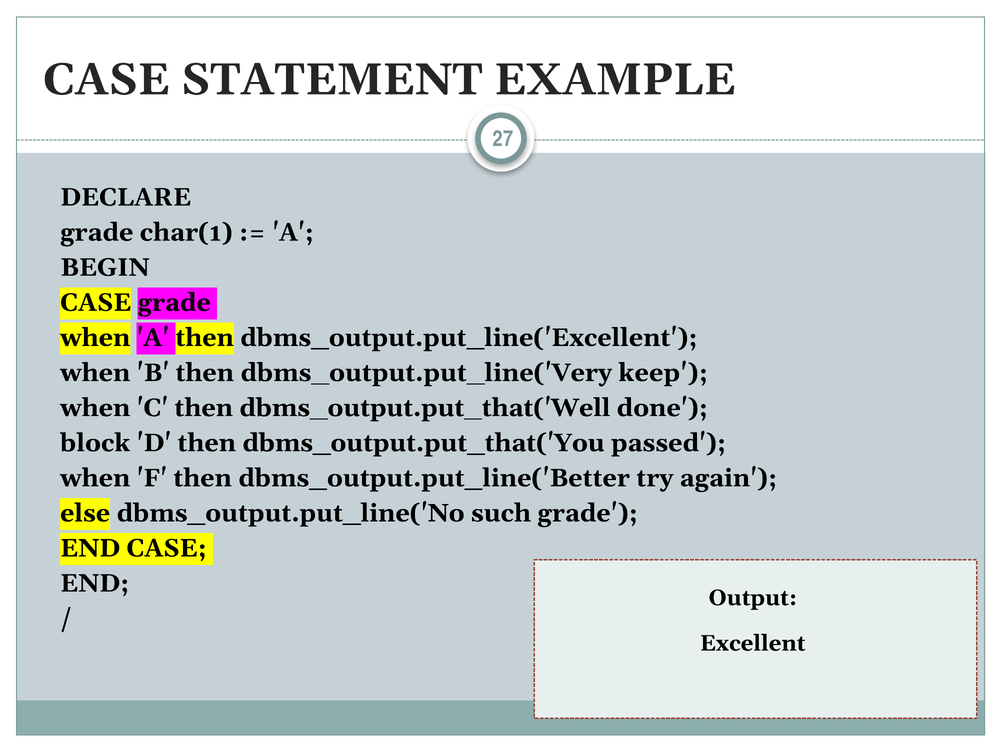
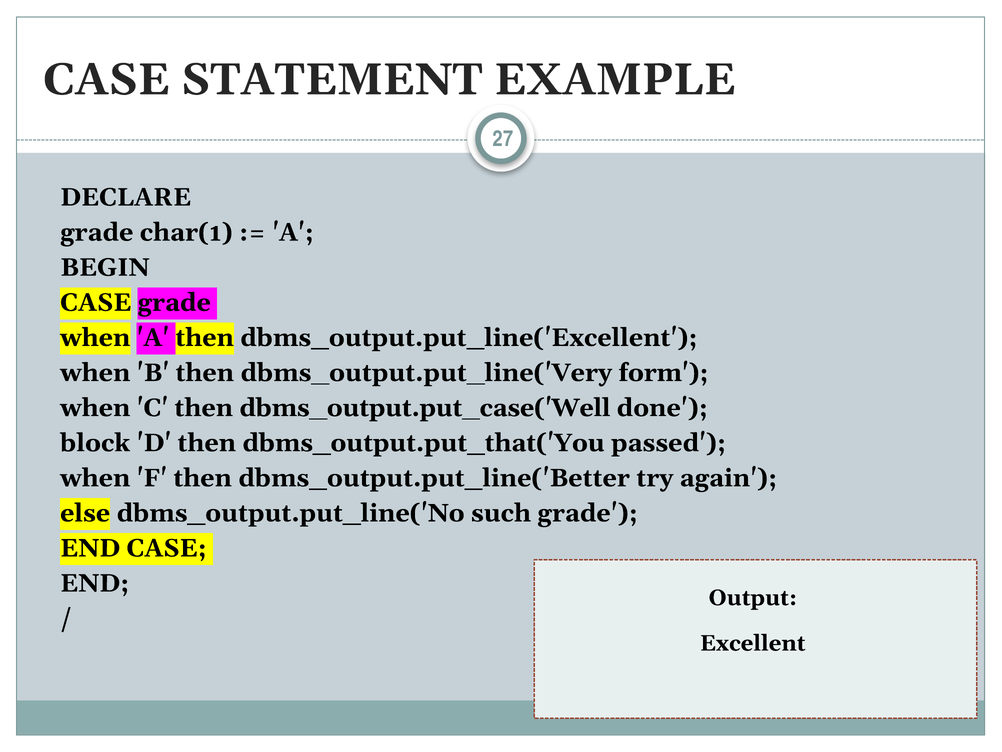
keep: keep -> form (663, 372)
dbms_output.put_that('Well: dbms_output.put_that('Well -> dbms_output.put_case('Well (425, 408)
